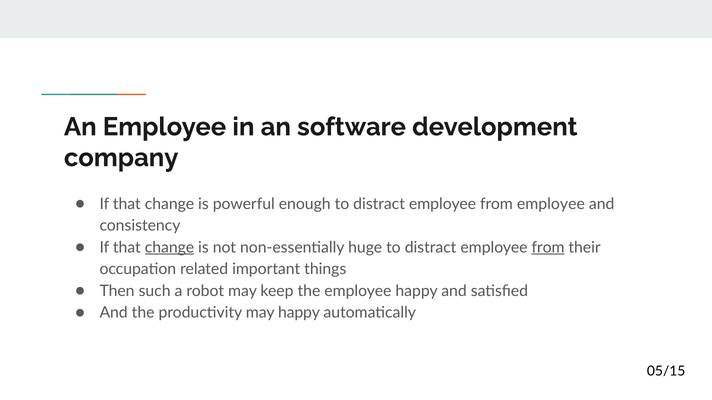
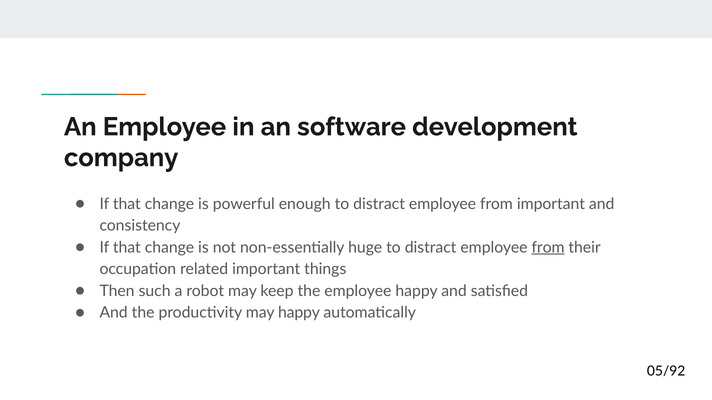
from employee: employee -> important (551, 204)
change underline: present -> none (169, 248)
05/15: 05/15 -> 05/92 (666, 372)
